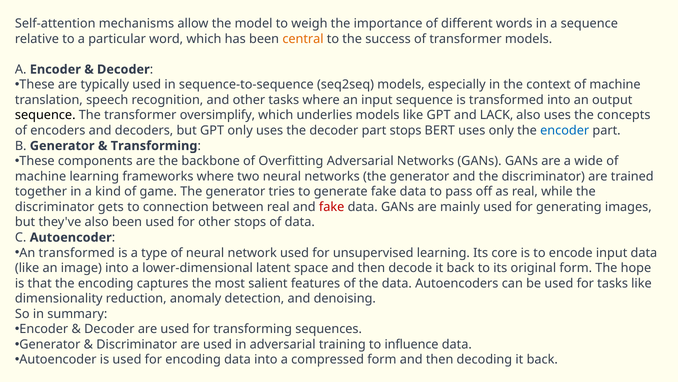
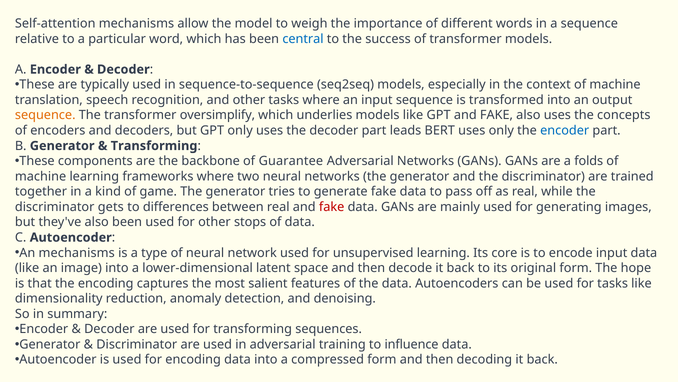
central colour: orange -> blue (303, 39)
sequence colour: black -> orange (45, 115)
GPT and LACK: LACK -> FAKE (496, 115)
part stops: stops -> leads (406, 130)
Overfitting: Overfitting -> Guarantee (291, 161)
wide: wide -> folds (589, 161)
connection: connection -> differences (176, 207)
An transformed: transformed -> mechanisms (77, 252)
